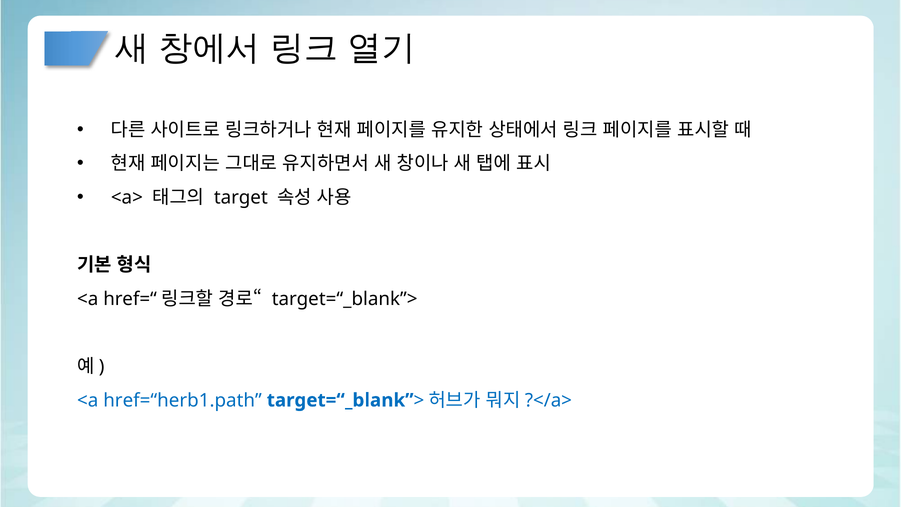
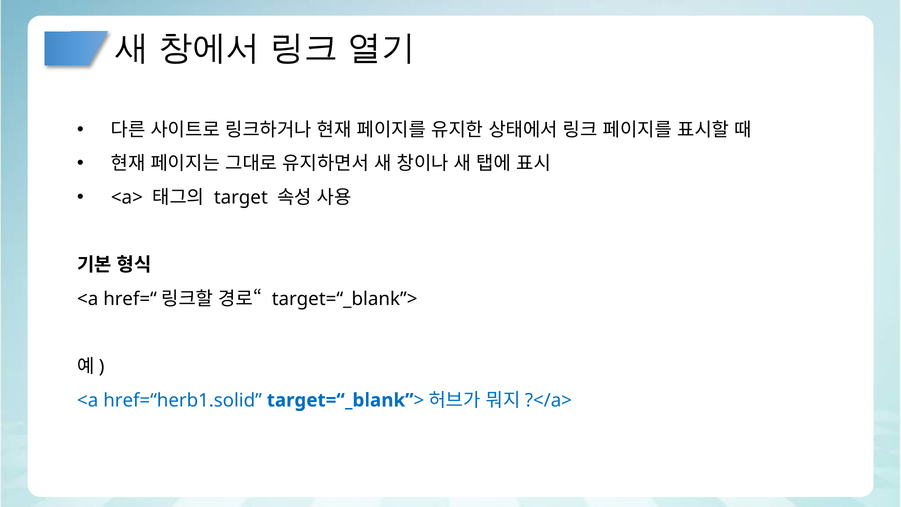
href=“herb1.path: href=“herb1.path -> href=“herb1.solid (183, 400)
